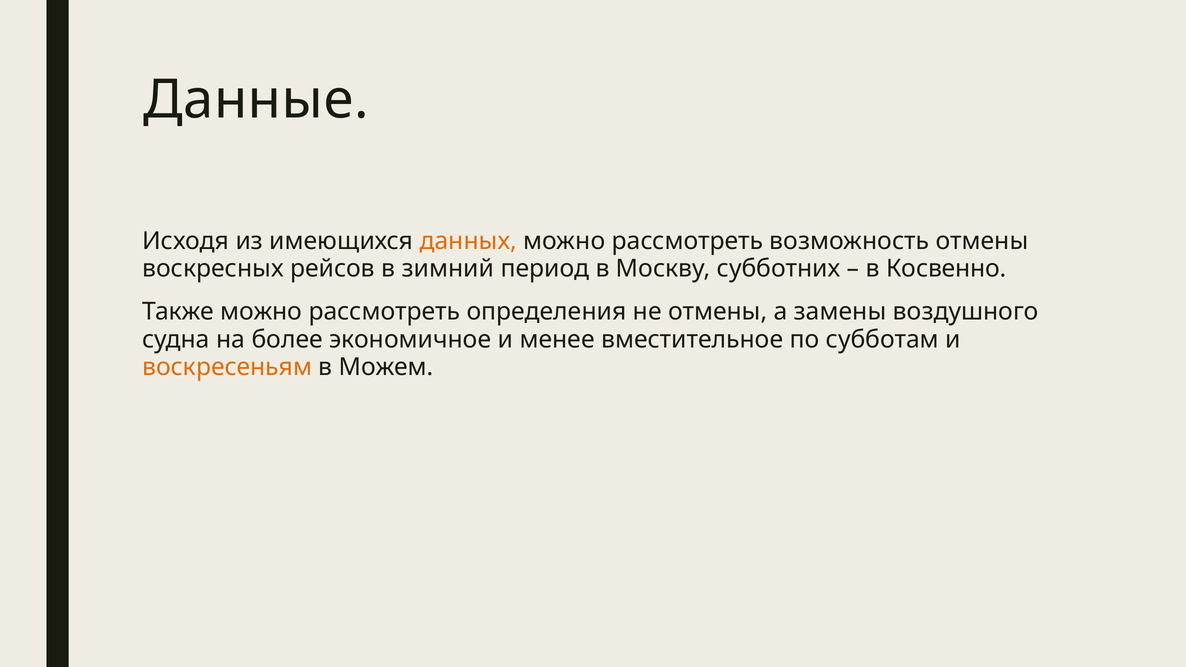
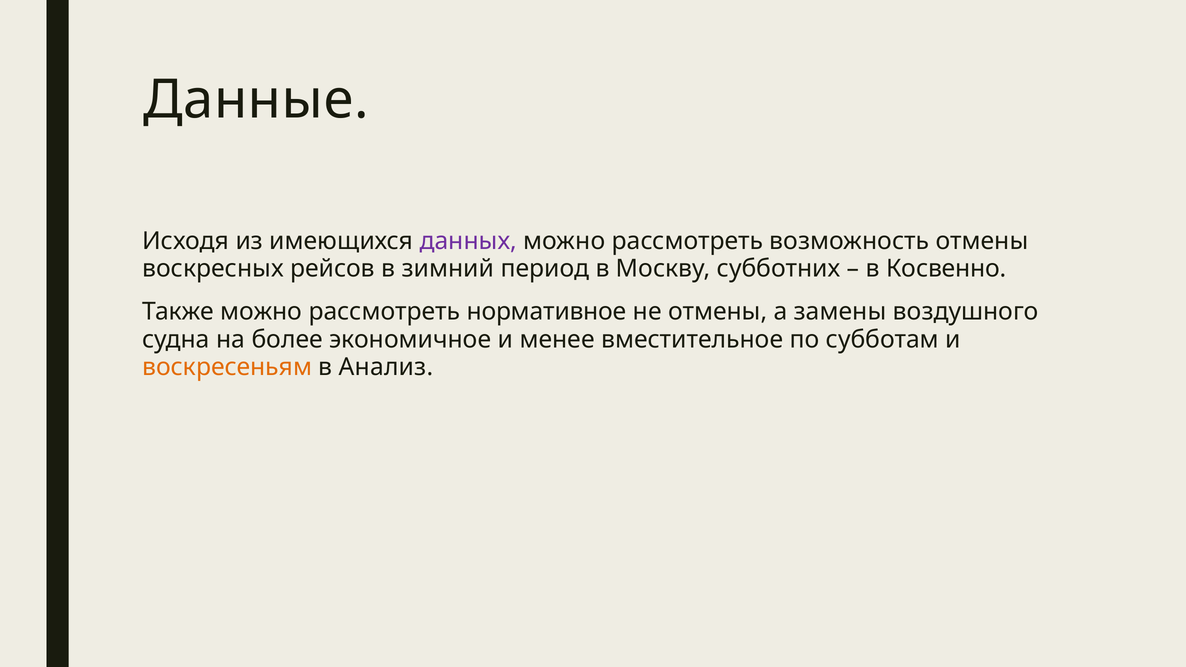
данных colour: orange -> purple (468, 241)
определения: определения -> нормативное (547, 312)
Можем: Можем -> Анализ (386, 367)
